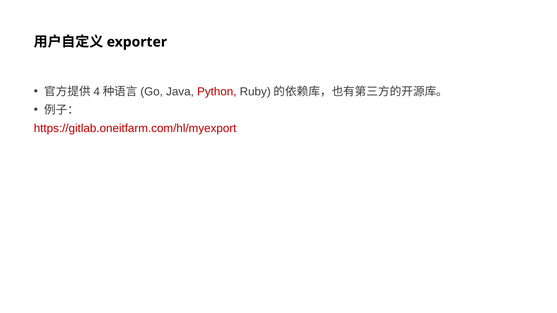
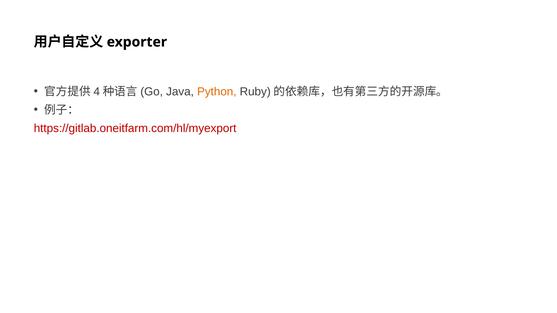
Python colour: red -> orange (217, 92)
